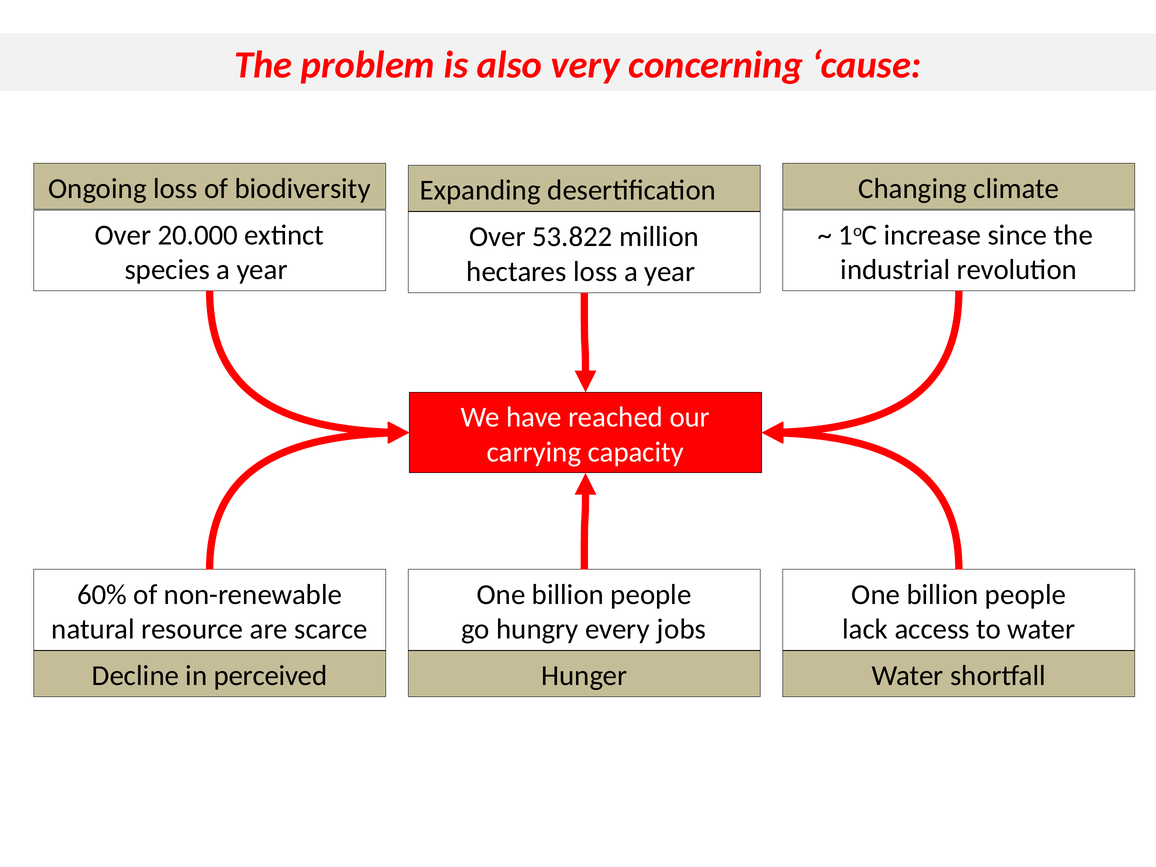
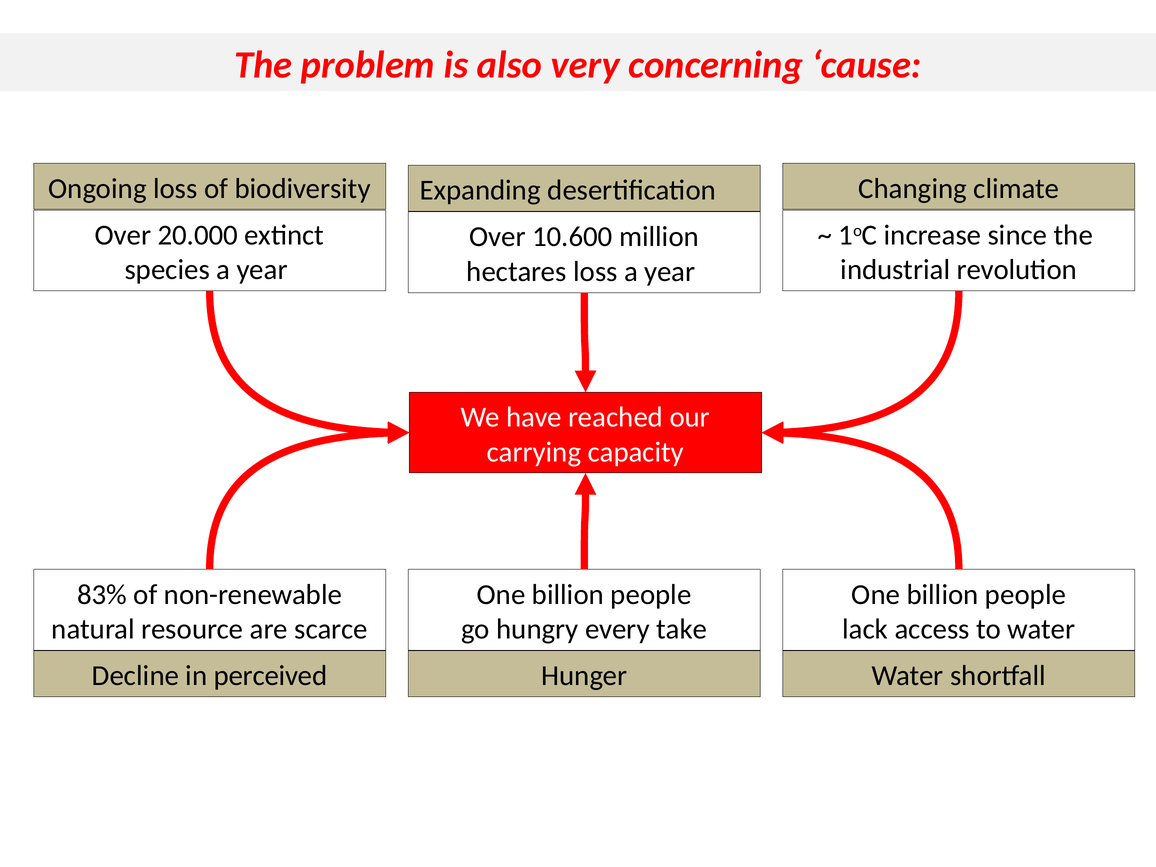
53.822: 53.822 -> 10.600 (572, 237)
60%: 60% -> 83% (102, 595)
jobs: jobs -> take (682, 629)
